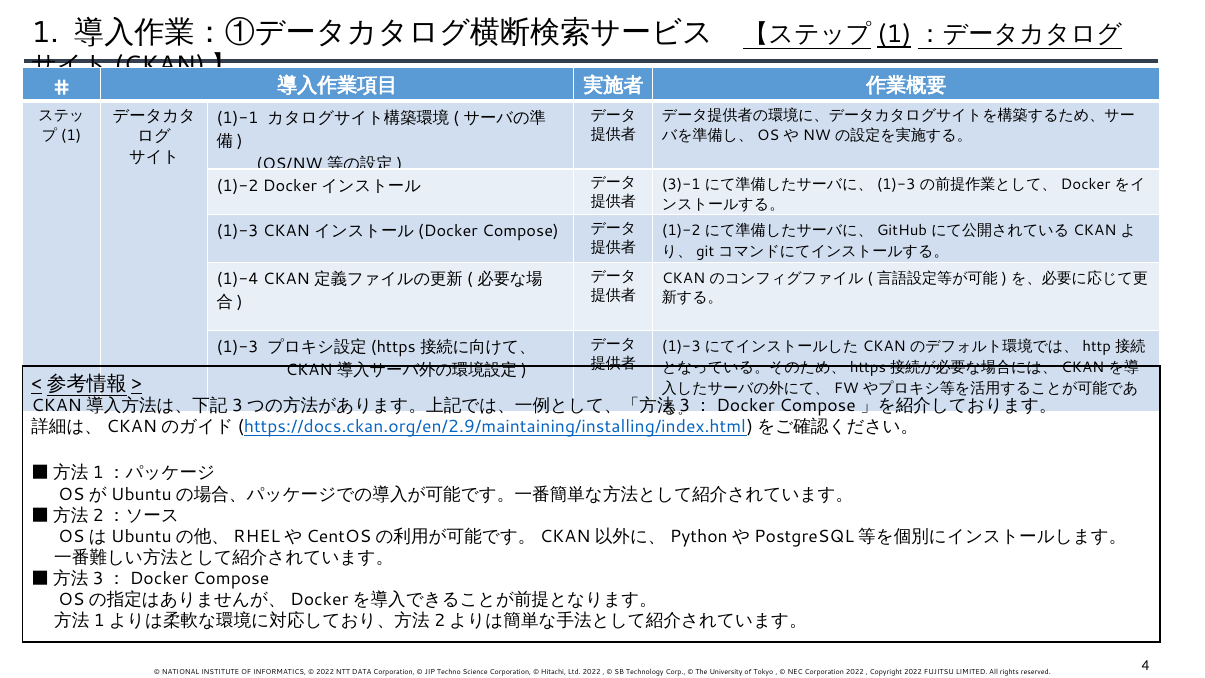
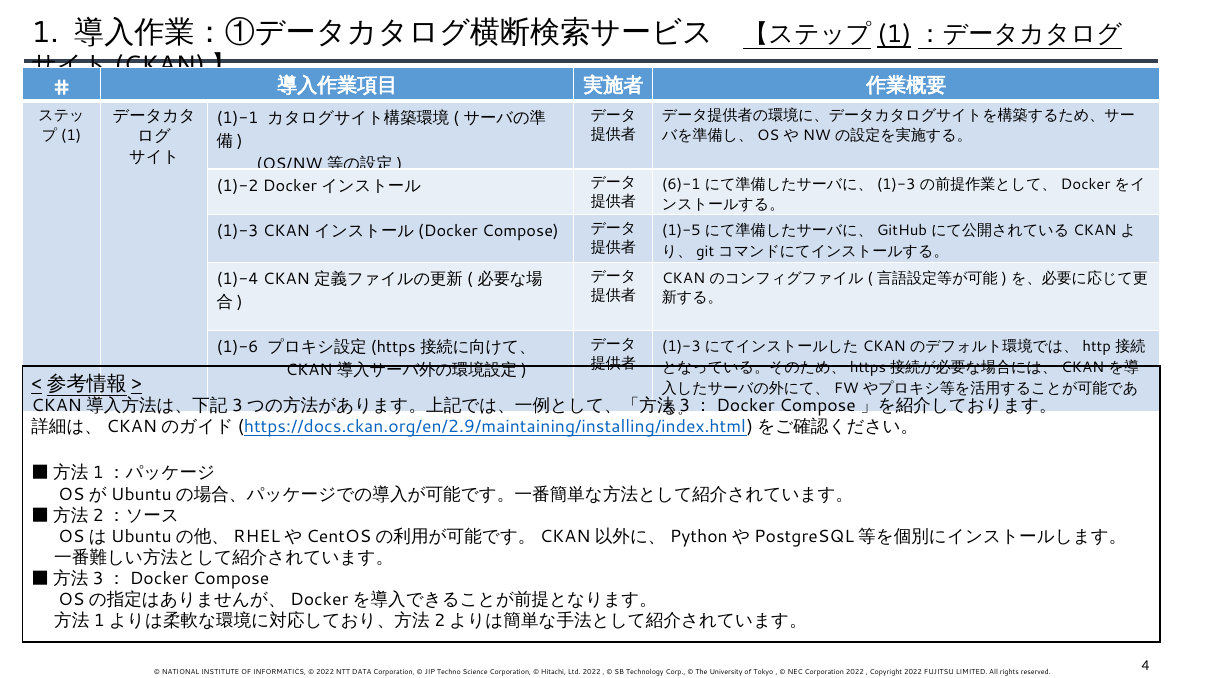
3)-1: 3)-1 -> 6)-1 (681, 185)
1)-2: 1)-2 -> 1)-5 (681, 230)
1)-3: 1)-3 -> 1)-6 (238, 347)
